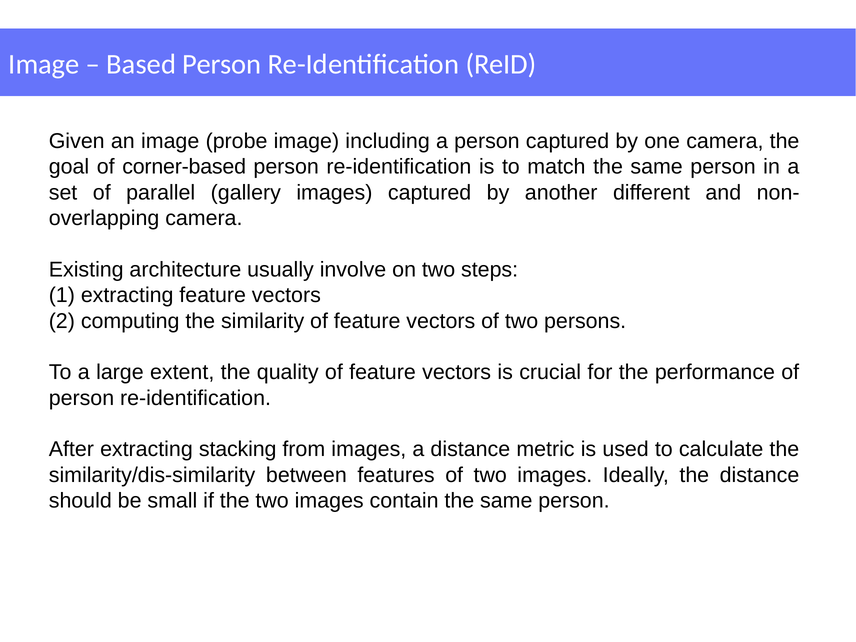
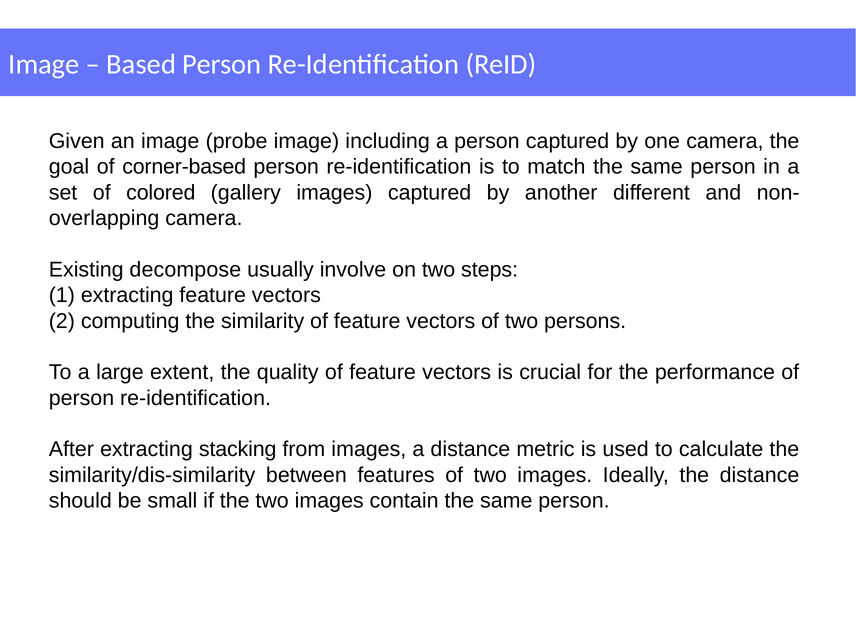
parallel: parallel -> colored (161, 193)
architecture: architecture -> decompose (185, 270)
